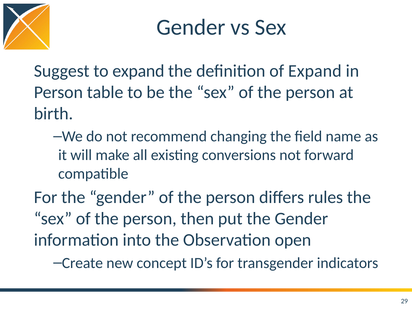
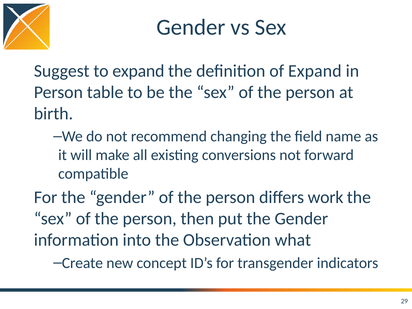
rules: rules -> work (326, 197)
open: open -> what (293, 240)
